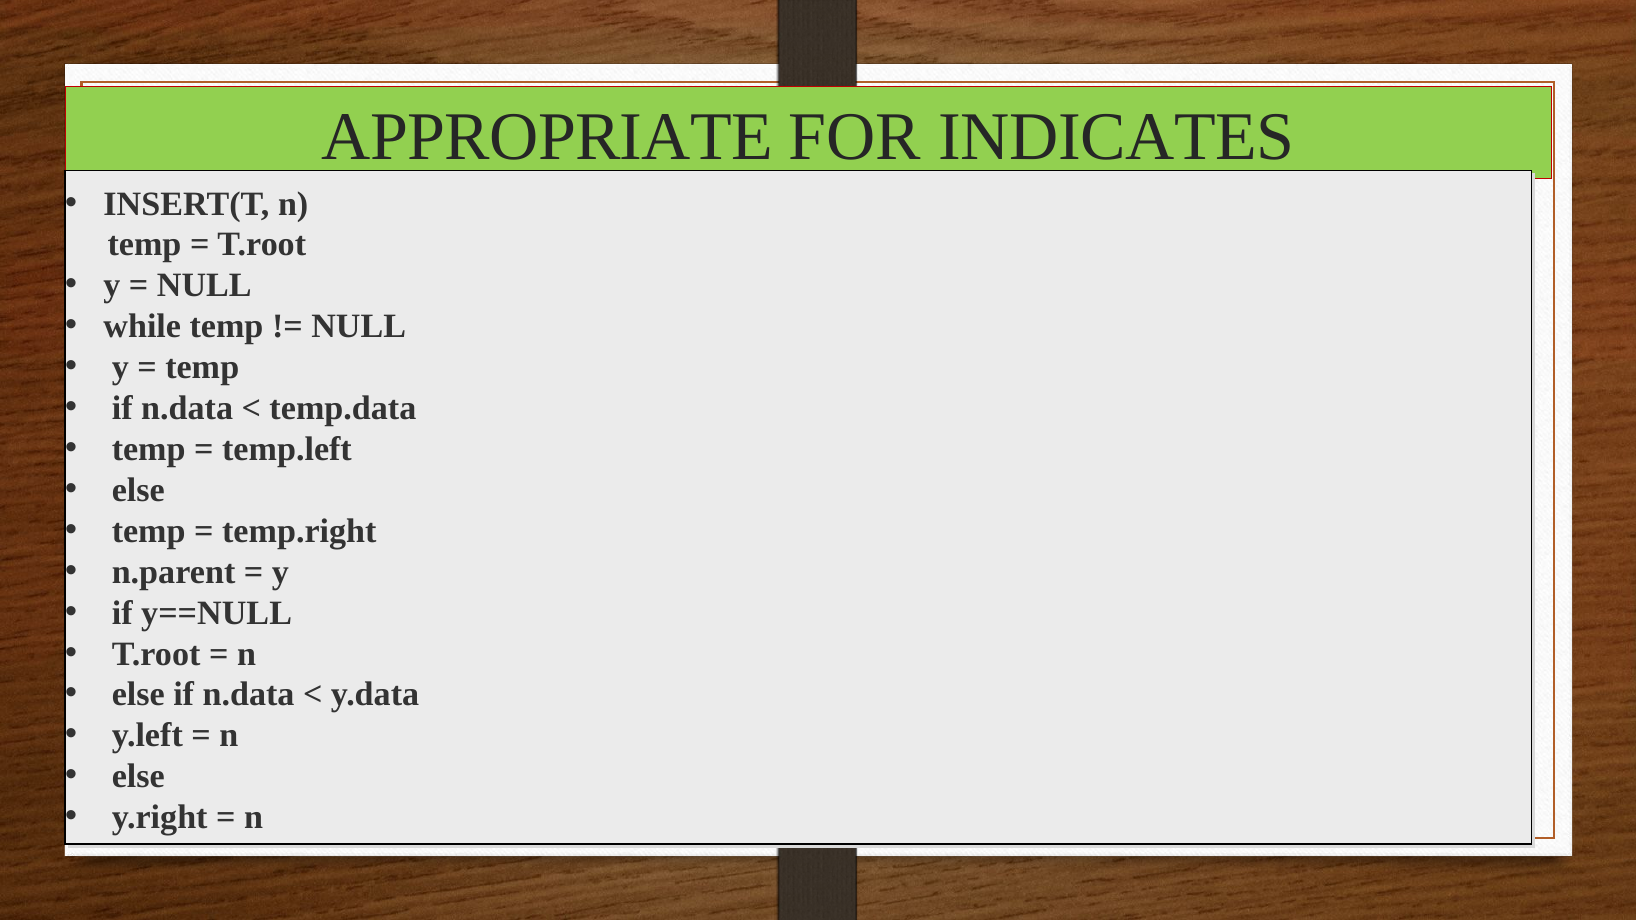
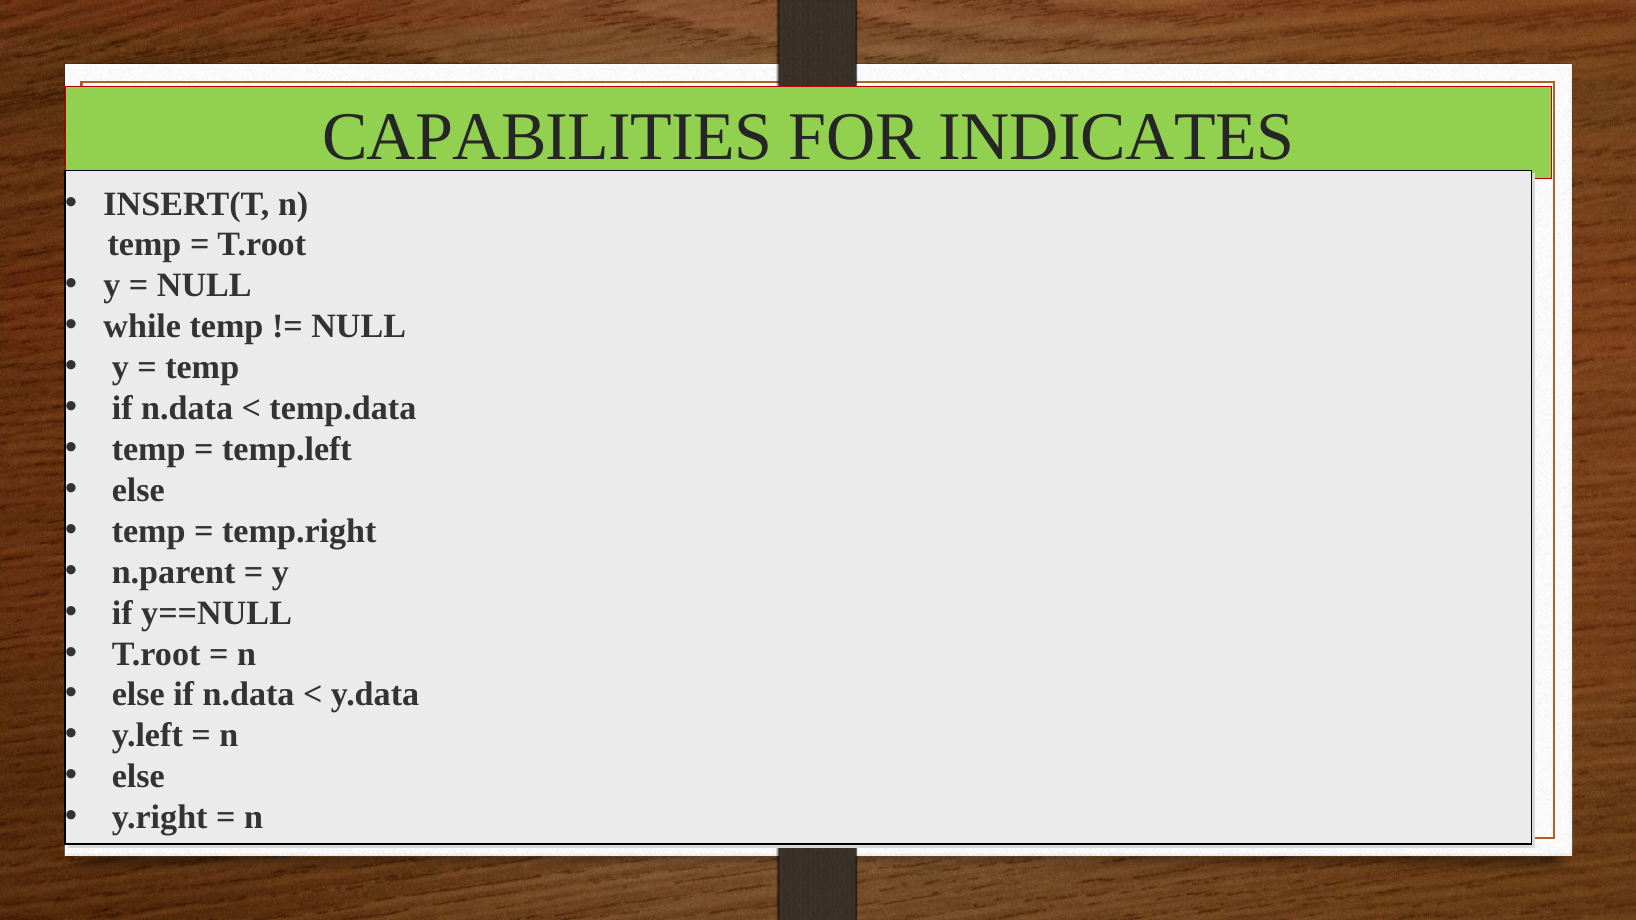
APPROPRIATE: APPROPRIATE -> CAPABILITIES (547, 137)
